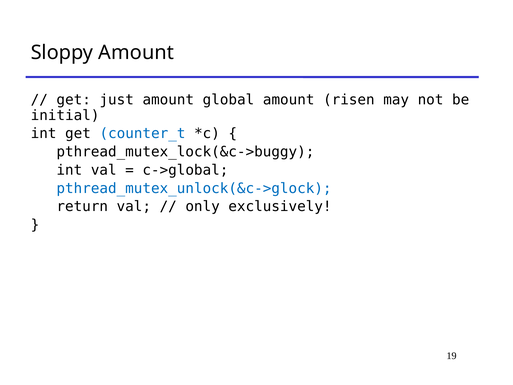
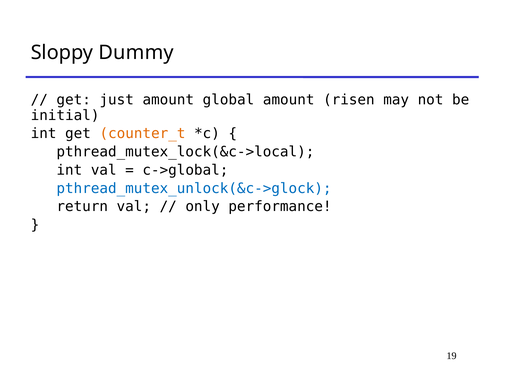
Sloppy Amount: Amount -> Dummy (136, 53)
counter_t colour: blue -> orange (142, 134)
pthread_mutex_lock(&c->buggy: pthread_mutex_lock(&c->buggy -> pthread_mutex_lock(&c->local (185, 152)
exclusively: exclusively -> performance (280, 206)
